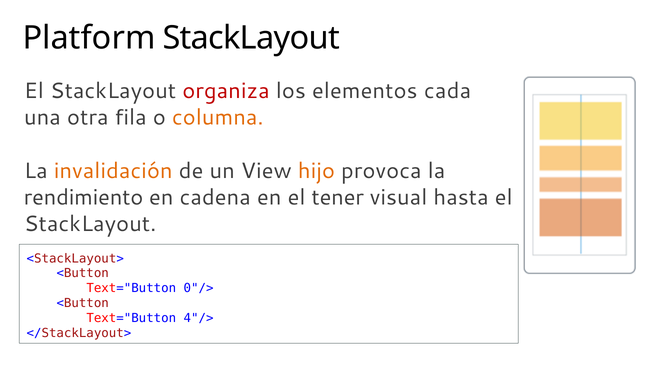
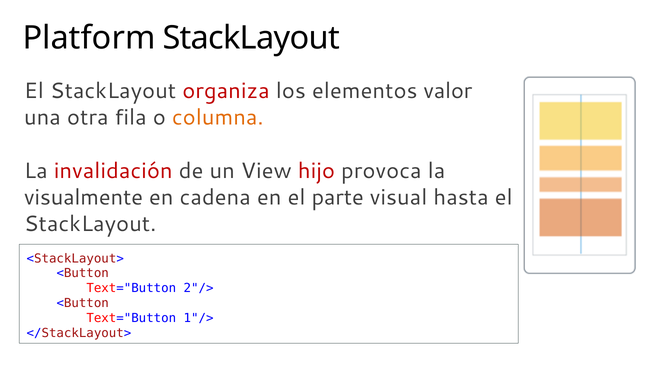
cada: cada -> valor (448, 91)
invalidación colour: orange -> red (113, 171)
hijo colour: orange -> red (316, 171)
rendimiento: rendimiento -> visualmente (84, 197)
tener: tener -> parte (338, 197)
0"/>: 0"/> -> 2"/> (199, 288)
4"/>: 4"/> -> 1"/> (199, 318)
